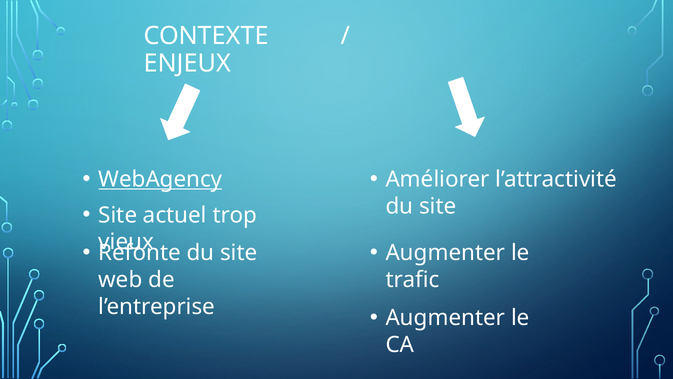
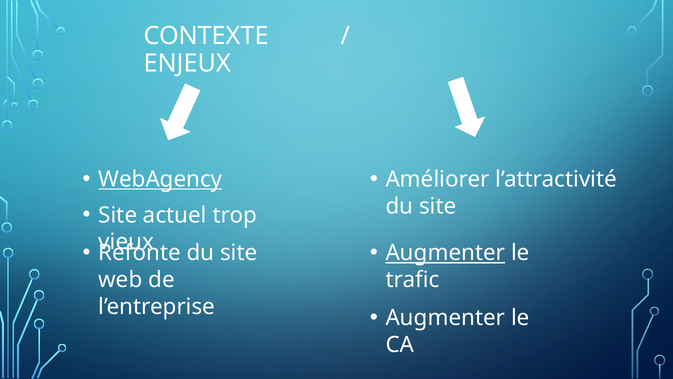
Augmenter underline: none -> present (445, 253)
